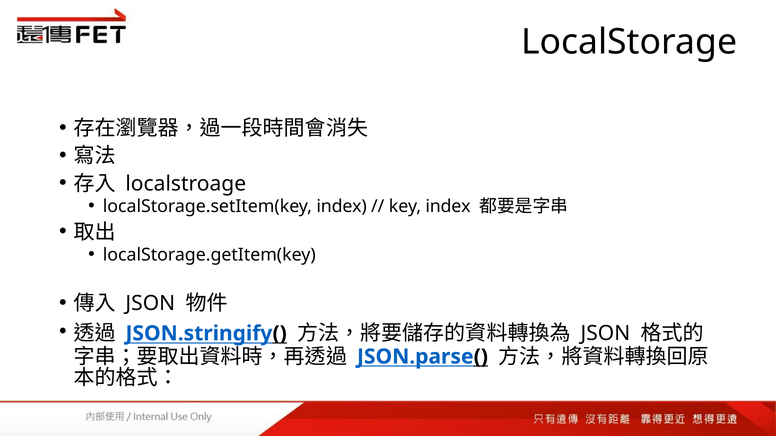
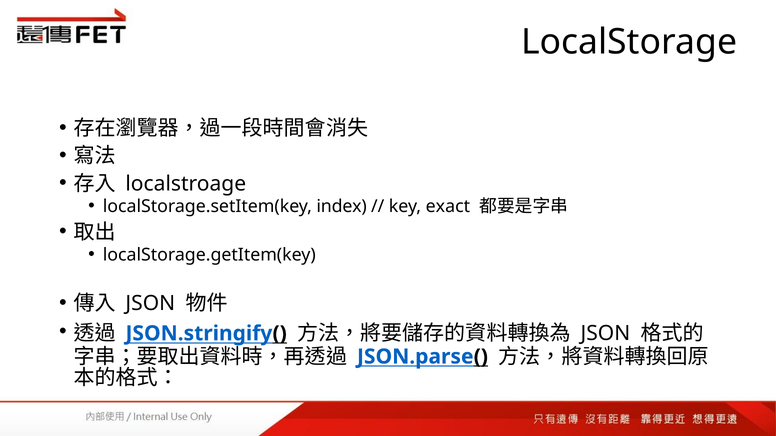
key index: index -> exact (448, 206)
